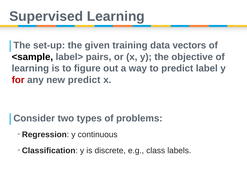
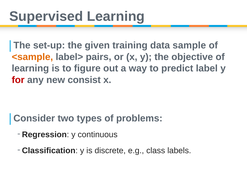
vectors: vectors -> sample (189, 45)
<sample colour: black -> orange (32, 57)
new predict: predict -> consist (84, 80)
